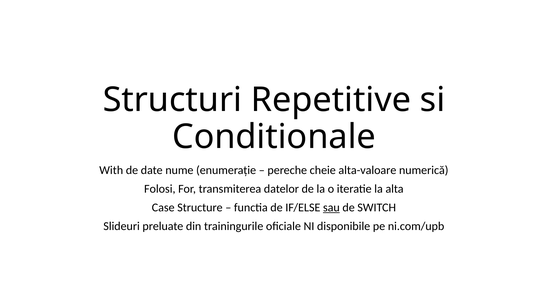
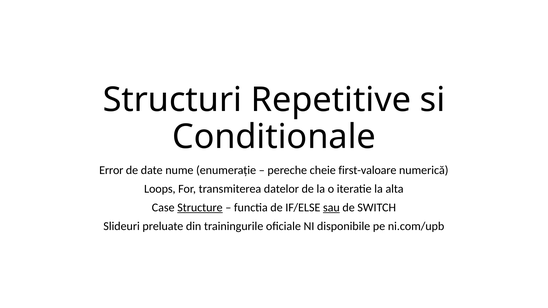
With: With -> Error (111, 170)
alta-valoare: alta-valoare -> first-valoare (367, 170)
Folosi: Folosi -> Loops (160, 189)
Structure underline: none -> present (200, 208)
